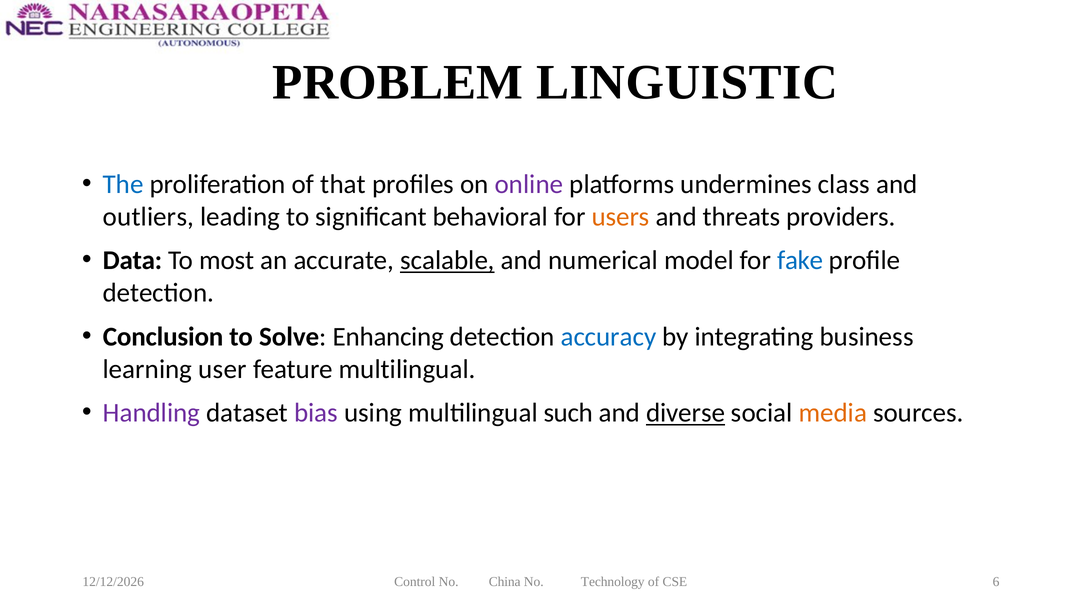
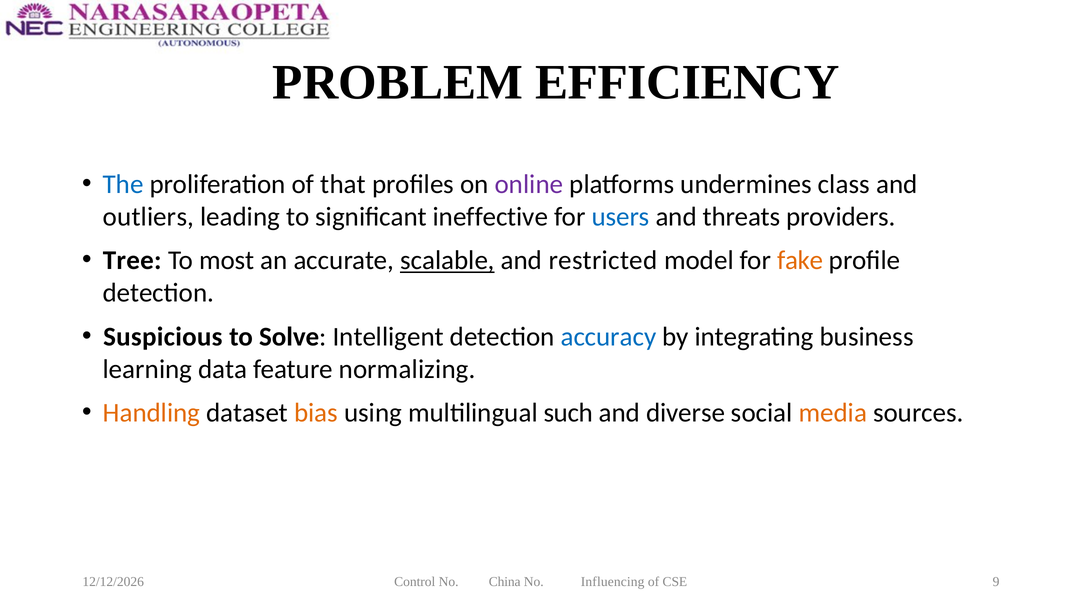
LINGUISTIC: LINGUISTIC -> EFFICIENCY (687, 82)
behavioral: behavioral -> ineffective (490, 217)
users colour: orange -> blue (621, 217)
Data: Data -> Tree (132, 260)
numerical: numerical -> restricted (603, 260)
fake colour: blue -> orange (800, 260)
Conclusion: Conclusion -> Suspicious (163, 337)
Enhancing: Enhancing -> Intelligent (388, 337)
user: user -> data (223, 369)
feature multilingual: multilingual -> normalizing (407, 369)
Handling colour: purple -> orange (151, 413)
bias colour: purple -> orange (316, 413)
diverse underline: present -> none (685, 413)
Technology: Technology -> Influencing (613, 581)
6: 6 -> 9 (996, 581)
